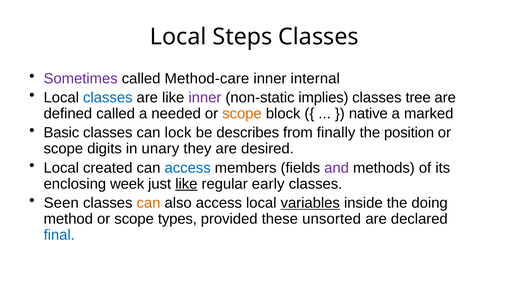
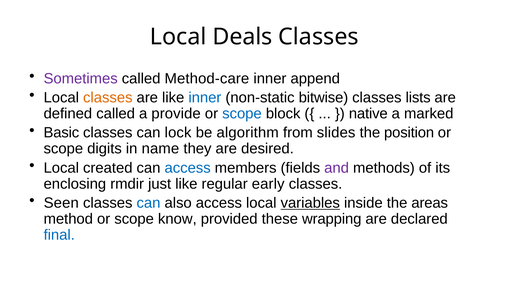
Steps: Steps -> Deals (243, 37)
internal: internal -> append (315, 79)
classes colour: blue -> orange (108, 98)
inner colour: purple -> blue (205, 98)
implies: implies -> bitwise (323, 98)
tree: tree -> lists (418, 98)
needed: needed -> provide (176, 114)
scope colour: orange -> blue (242, 114)
describes: describes -> algorithm (248, 133)
finally: finally -> slides (336, 133)
unary: unary -> name (160, 149)
week: week -> rmdir (127, 184)
like underline: present -> none (186, 184)
can colour: orange -> blue (149, 203)
doing: doing -> areas (430, 203)
types: types -> know (177, 219)
unsorted: unsorted -> wrapping (332, 219)
